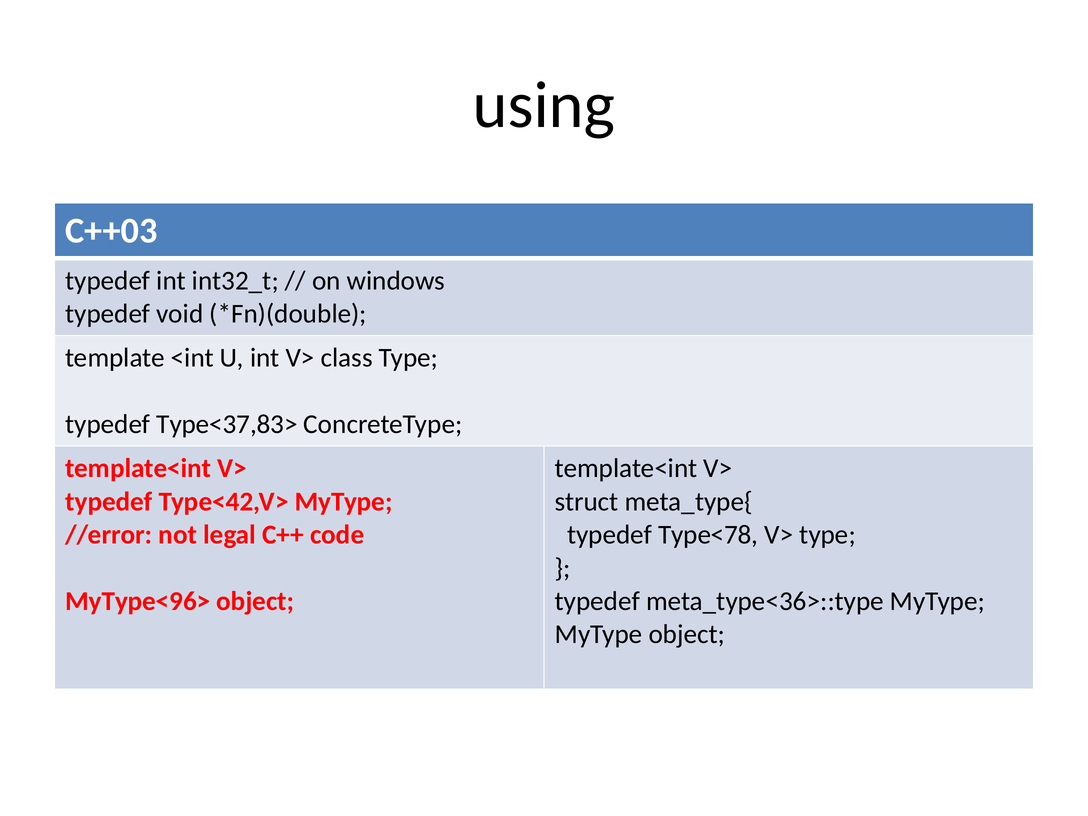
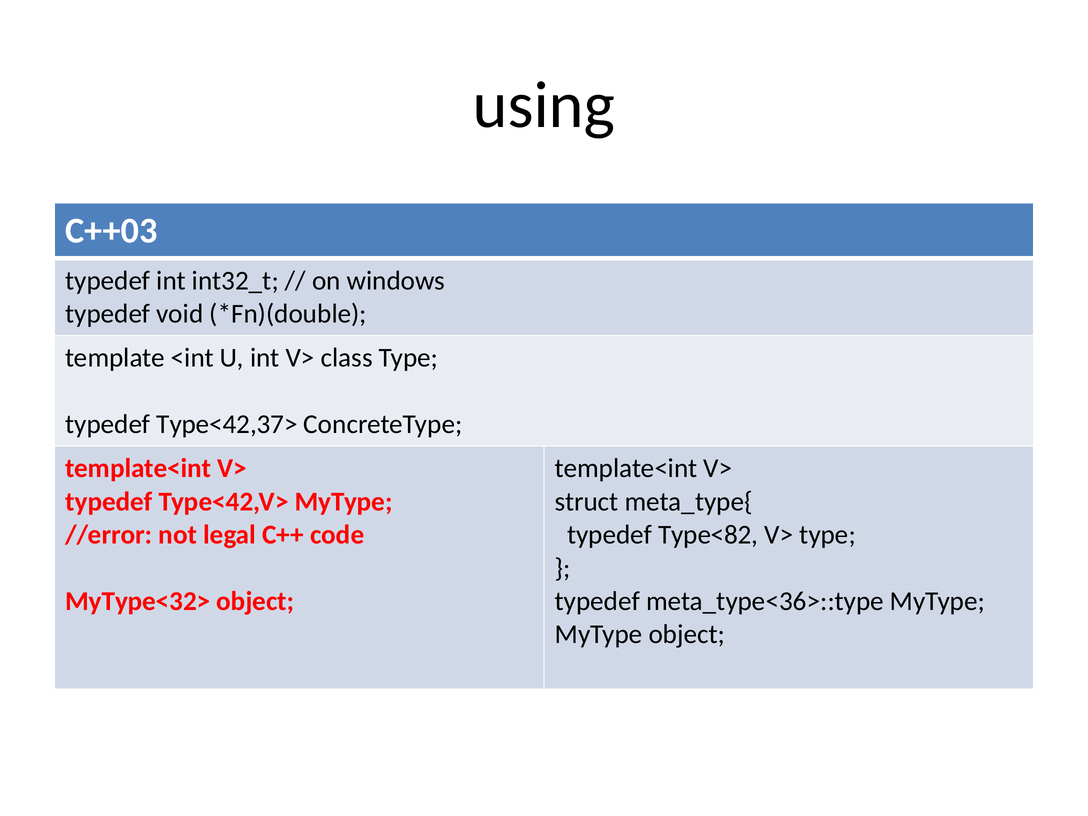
Type<37,83>: Type<37,83> -> Type<42,37> (227, 424)
Type<78: Type<78 -> Type<82 (708, 535)
MyType<96>: MyType<96> -> MyType<32> (138, 601)
